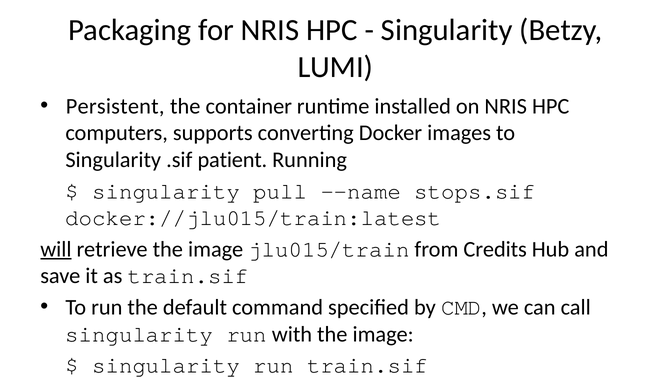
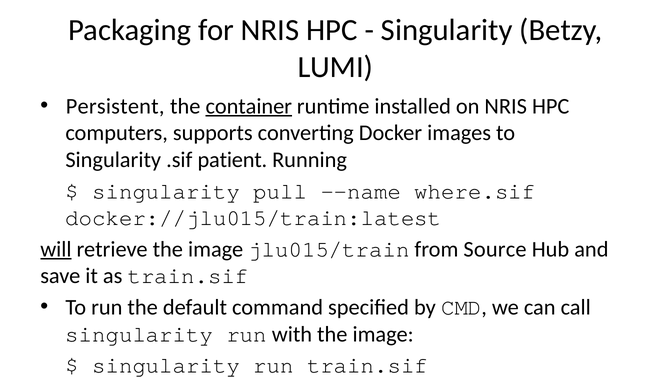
container underline: none -> present (249, 106)
stops.sif: stops.sif -> where.sif (475, 191)
Credits: Credits -> Source (495, 250)
